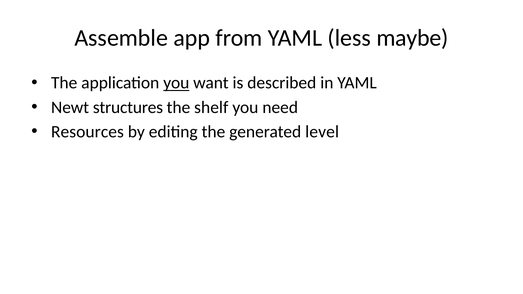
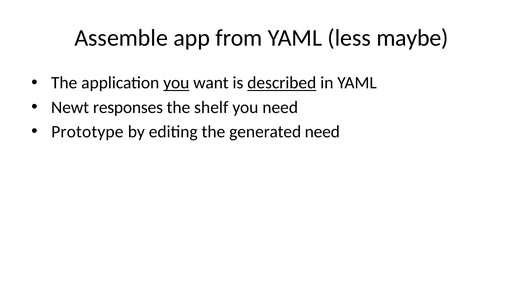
described underline: none -> present (282, 83)
structures: structures -> responses (128, 107)
Resources: Resources -> Prototype (87, 132)
generated level: level -> need (322, 132)
